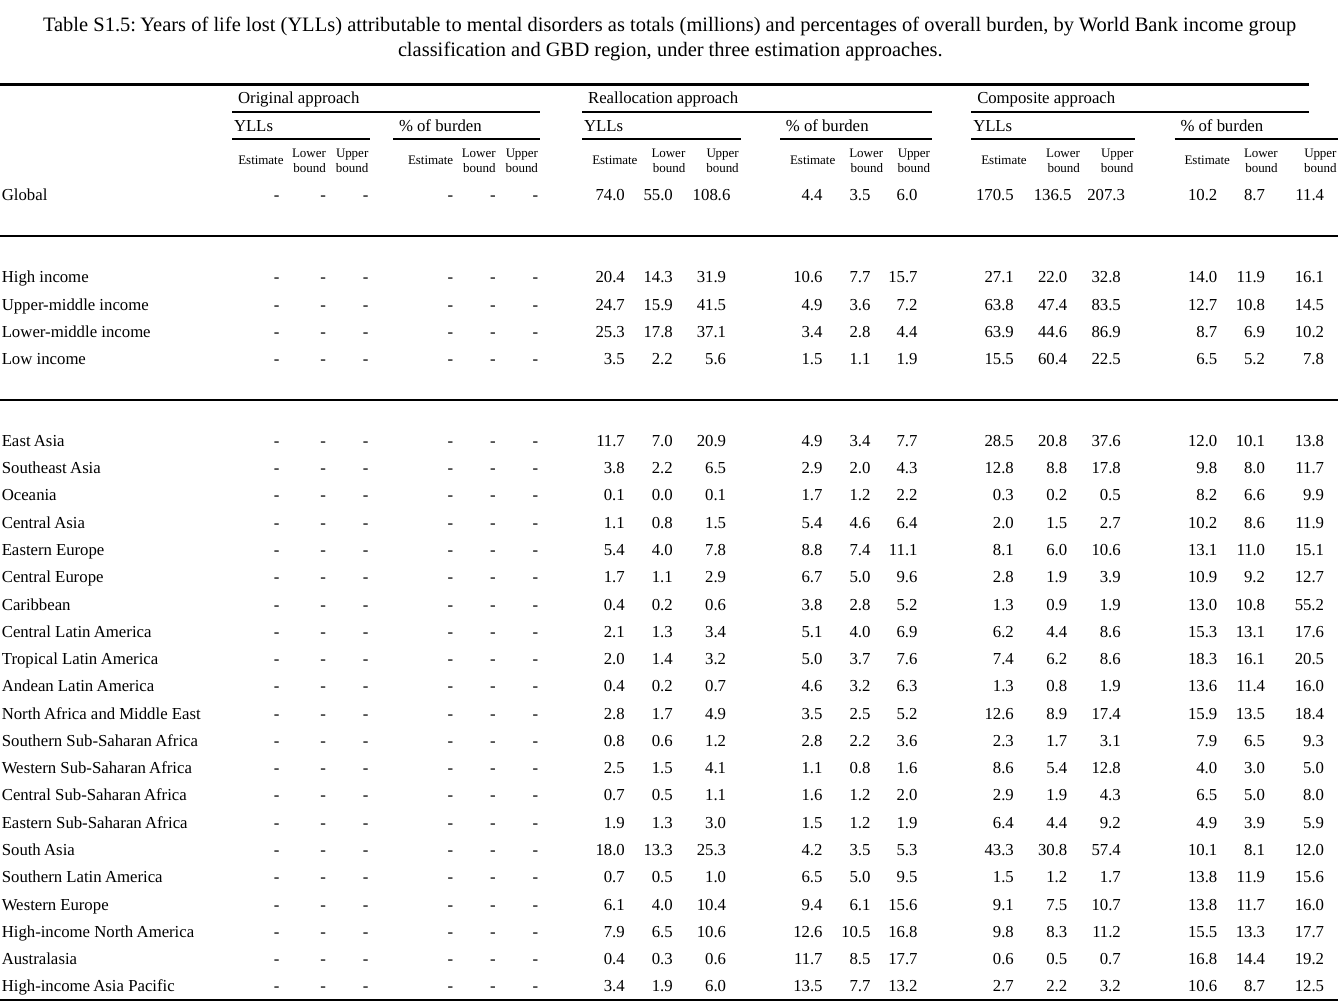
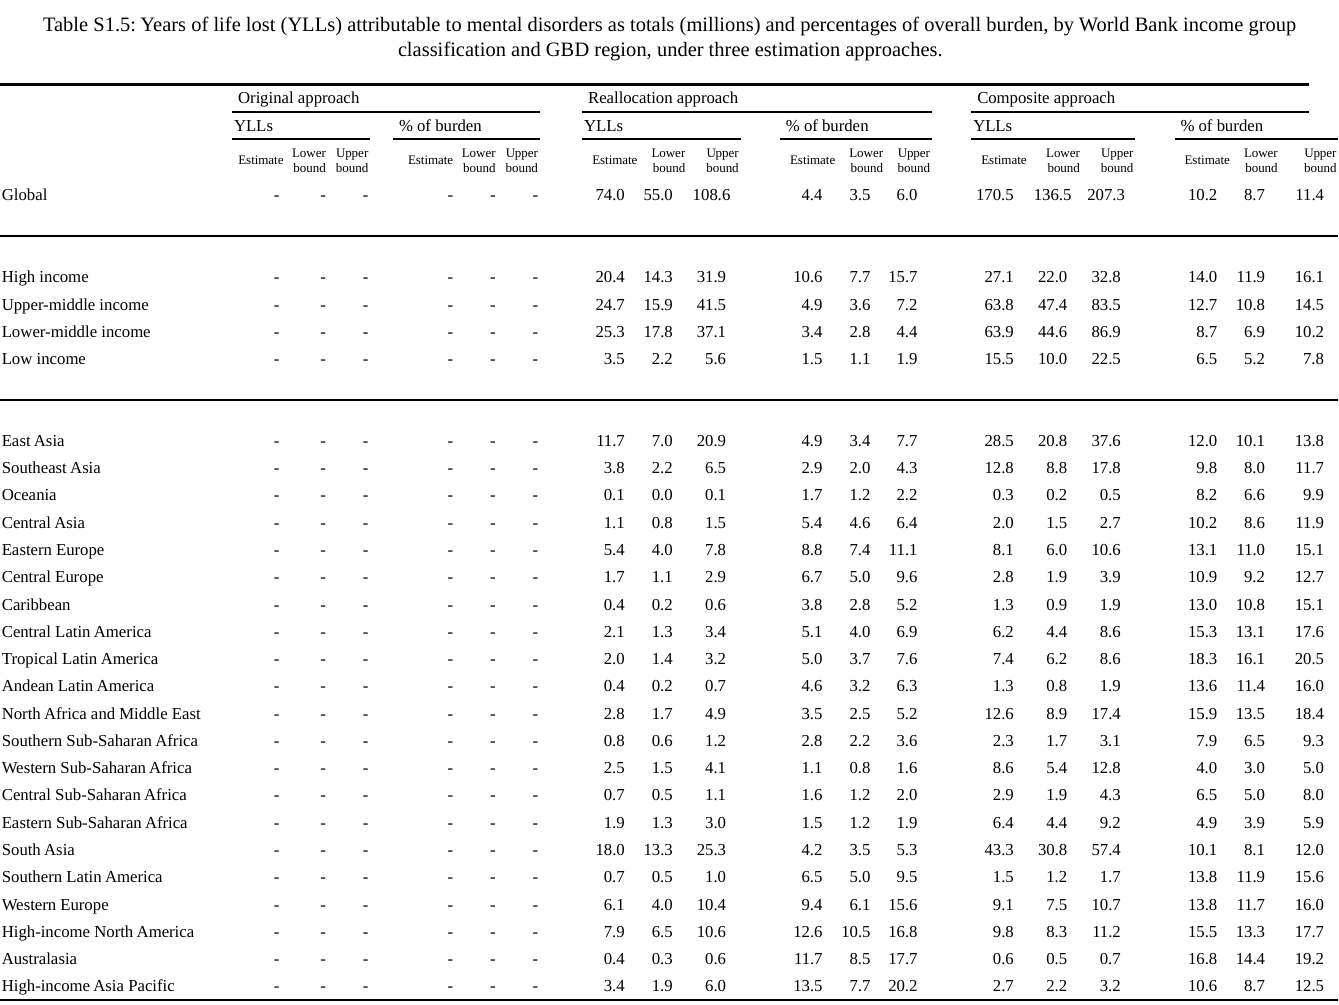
60.4: 60.4 -> 10.0 (1053, 359)
10.8 55.2: 55.2 -> 15.1 (1309, 604)
13.2: 13.2 -> 20.2 (903, 986)
